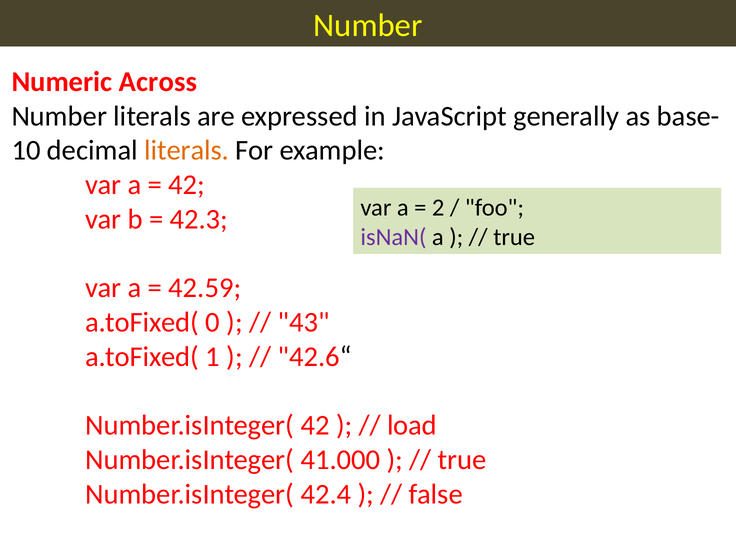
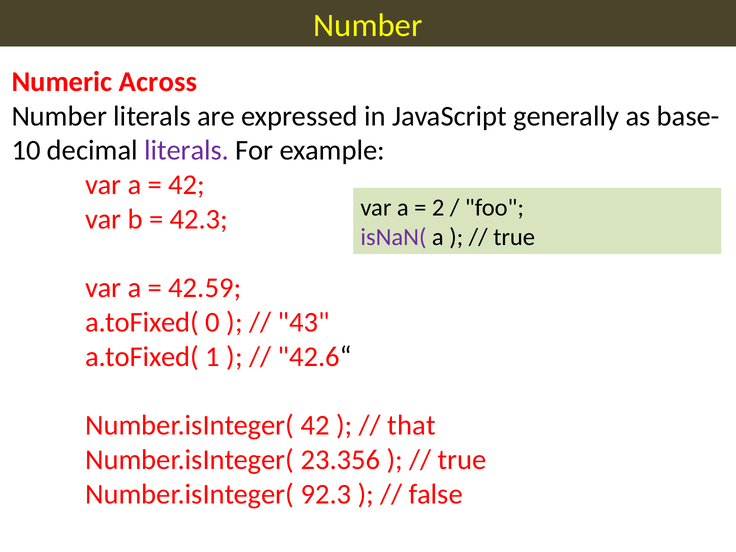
literals colour: orange -> purple (187, 151)
load: load -> that (412, 425)
41.000: 41.000 -> 23.356 (340, 460)
42.4: 42.4 -> 92.3 (326, 494)
